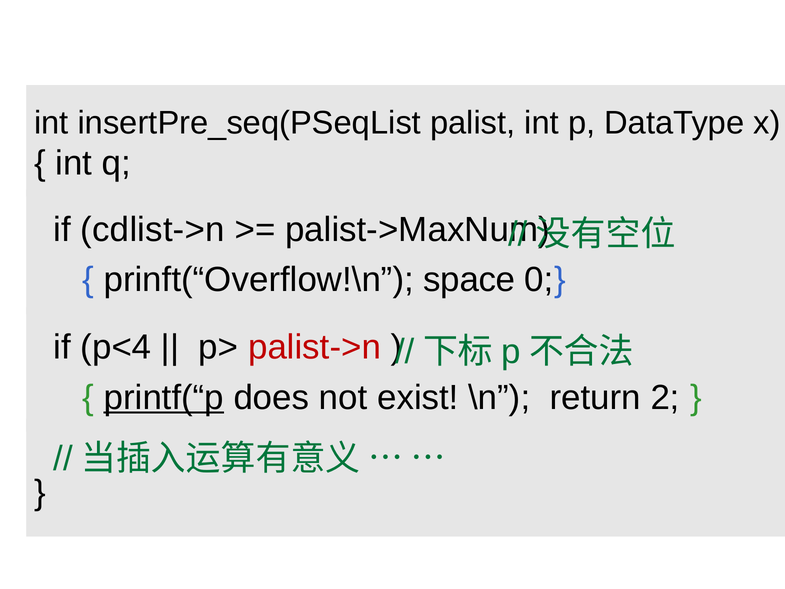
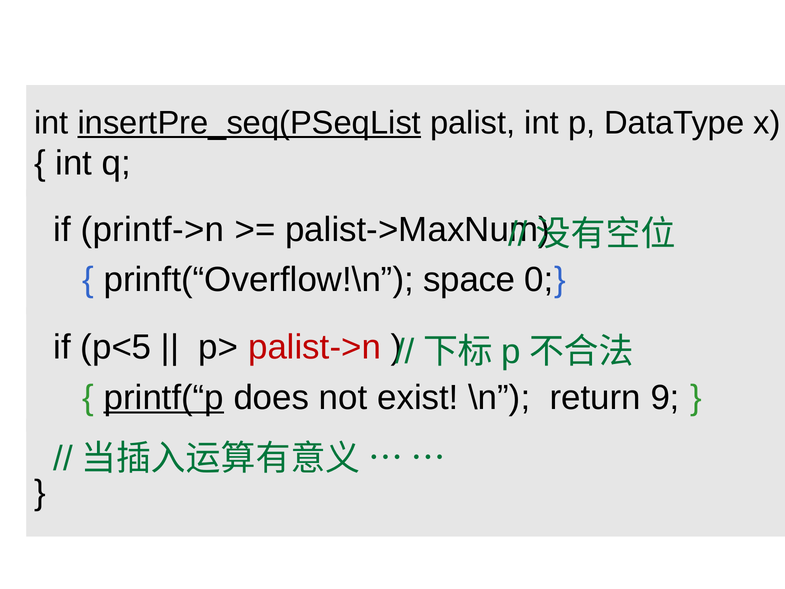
insertPre_seq(PSeqList underline: none -> present (249, 123)
cdlist->n: cdlist->n -> printf->n (153, 230)
p<4: p<4 -> p<5 (116, 347)
2: 2 -> 9 (665, 398)
